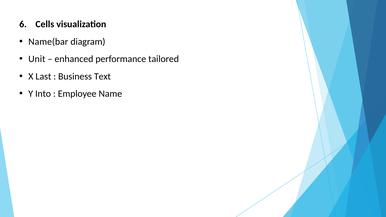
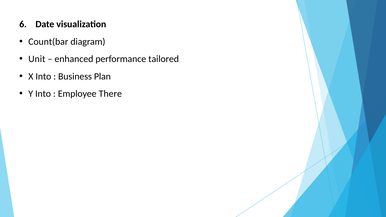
Cells: Cells -> Date (45, 24)
Name(bar: Name(bar -> Count(bar (48, 42)
X Last: Last -> Into (43, 76)
Text: Text -> Plan (102, 76)
Name: Name -> There (110, 94)
